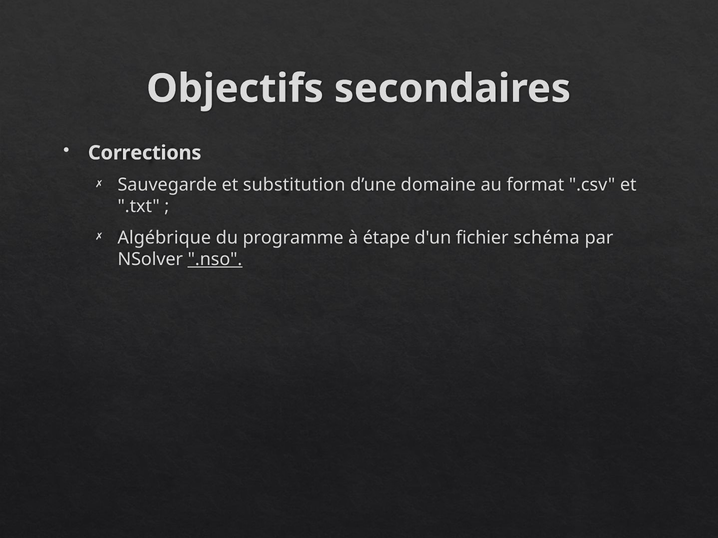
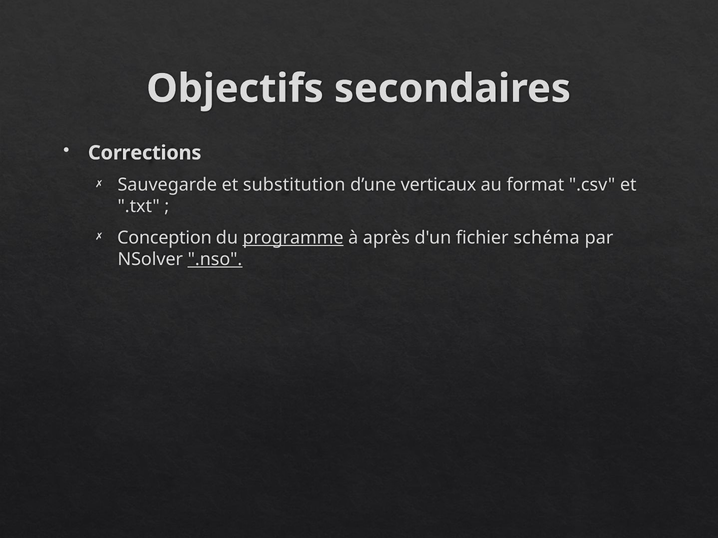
domaine: domaine -> verticaux (439, 185)
Algébrique: Algébrique -> Conception (164, 238)
programme underline: none -> present (293, 238)
étape: étape -> après (386, 238)
